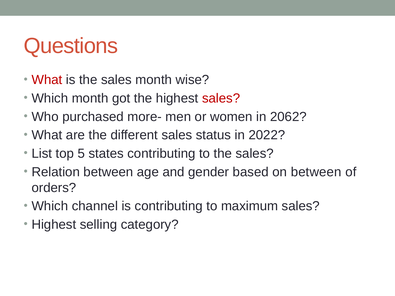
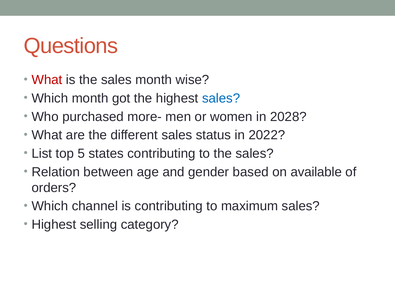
sales colour: red -> blue (221, 98)
2062: 2062 -> 2028 (288, 117)
on between: between -> available (316, 172)
